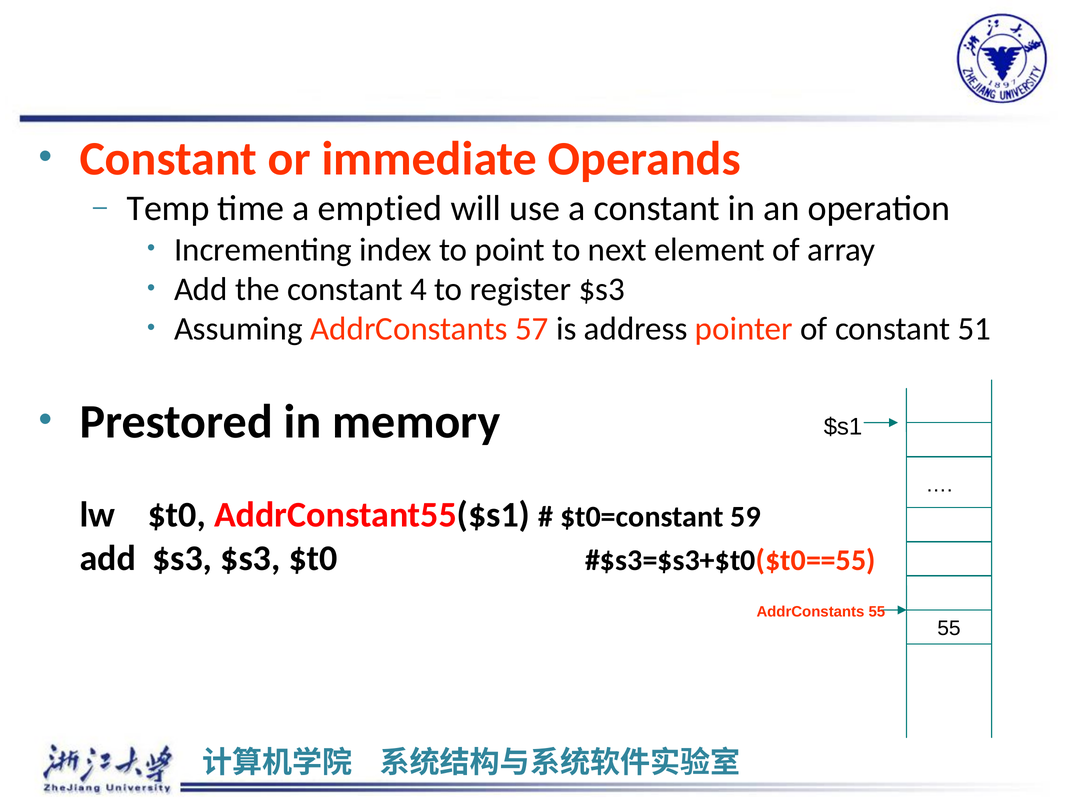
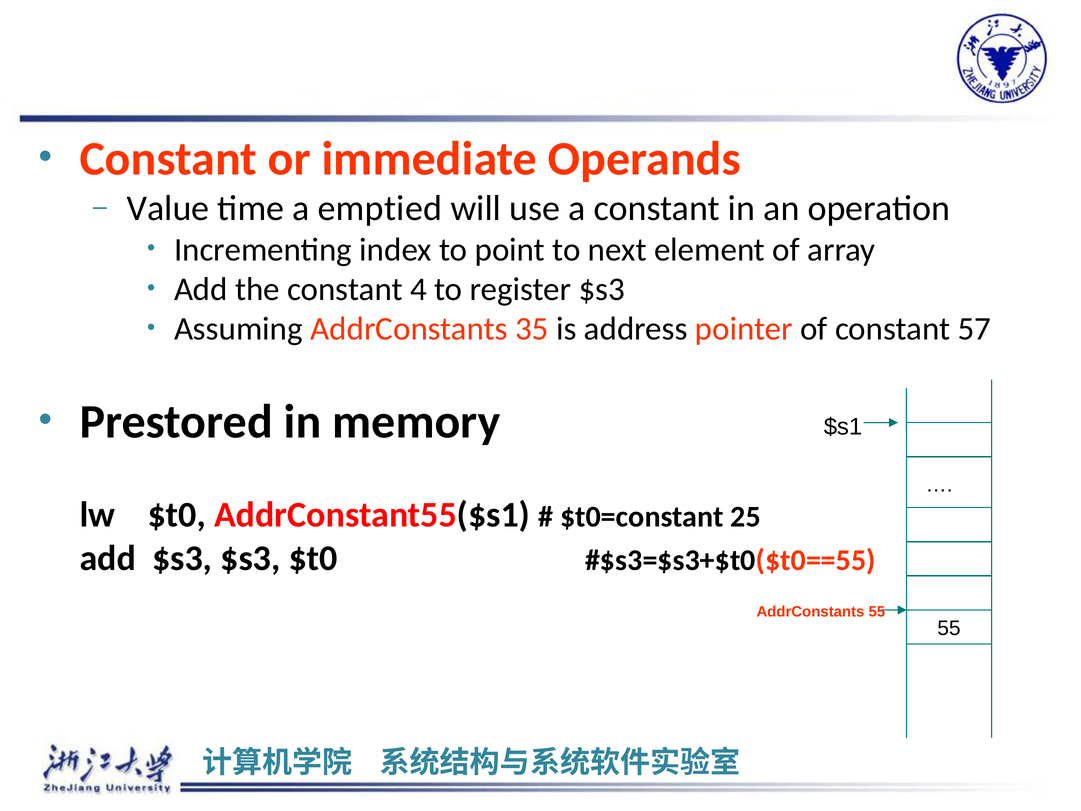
Temp: Temp -> Value (168, 208)
57: 57 -> 35 (532, 329)
51: 51 -> 57 (974, 329)
59: 59 -> 25 (746, 517)
